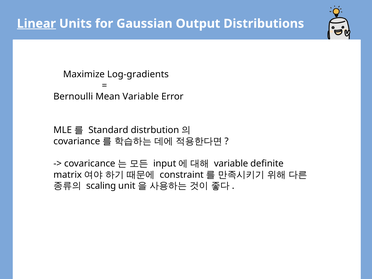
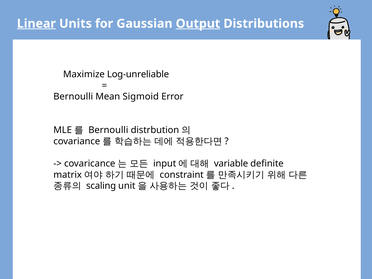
Output underline: none -> present (198, 24)
Log-gradients: Log-gradients -> Log-unreliable (138, 74)
Mean Variable: Variable -> Sigmoid (141, 97)
Standard: Standard -> Bernoulli (108, 130)
